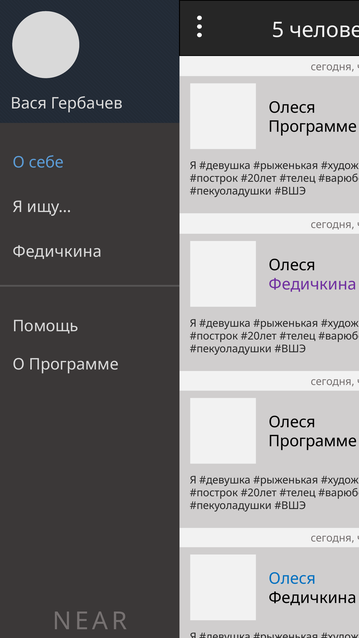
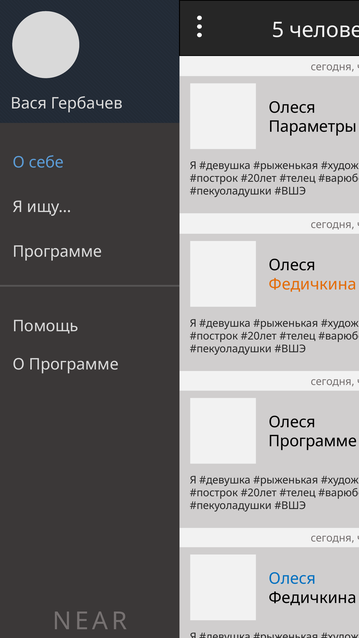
Программе: Программе -> Параметры (313, 127)
Федичкина: Федичкина -> Программе (57, 252)
Федичкина colour: purple -> orange (313, 284)
